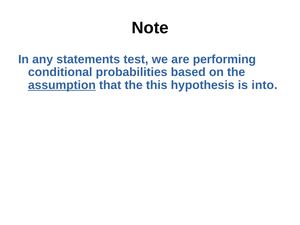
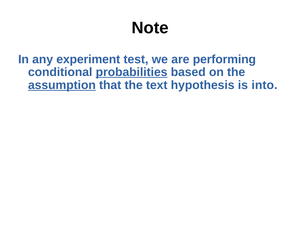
statements: statements -> experiment (88, 59)
probabilities underline: none -> present (132, 72)
this: this -> text (157, 85)
